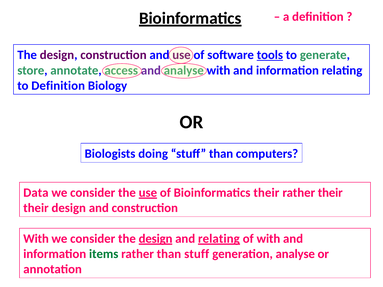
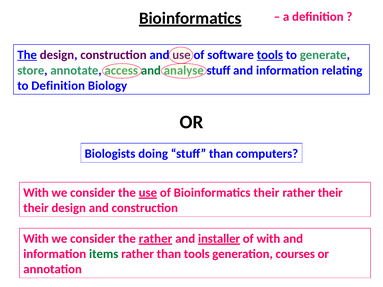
The underline: none -> present (27, 55)
and colour: purple -> green (151, 70)
with: with -> stuff (219, 70)
Data: Data -> With (36, 193)
consider the design: design -> rather (155, 239)
and relating: relating -> installer (219, 239)
than stuff: stuff -> tools (197, 254)
generation analyse: analyse -> courses (295, 254)
